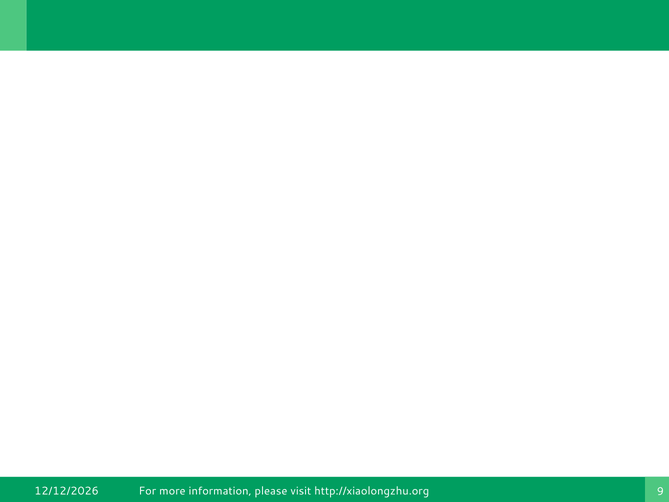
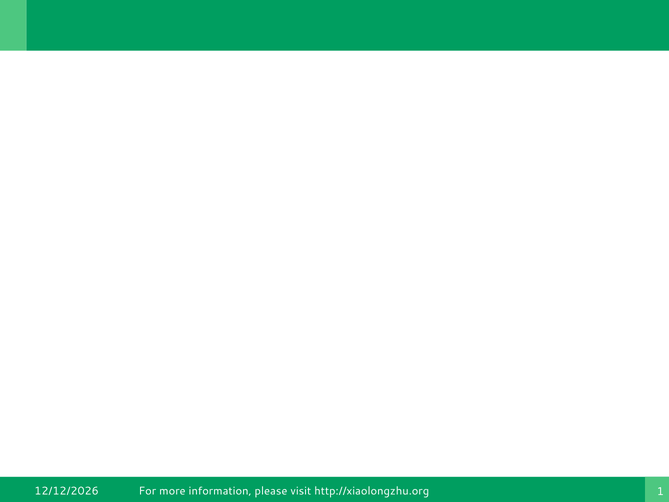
9: 9 -> 1 (660, 492)
